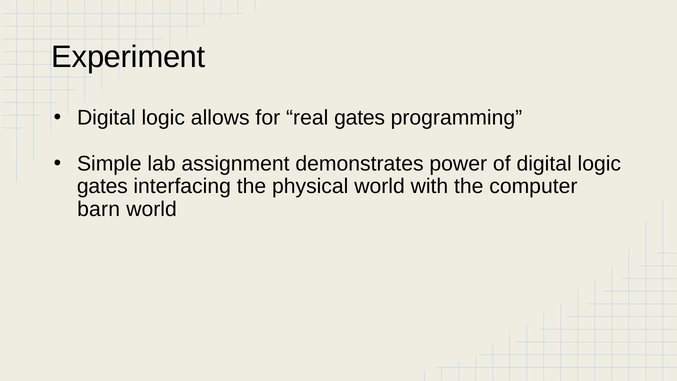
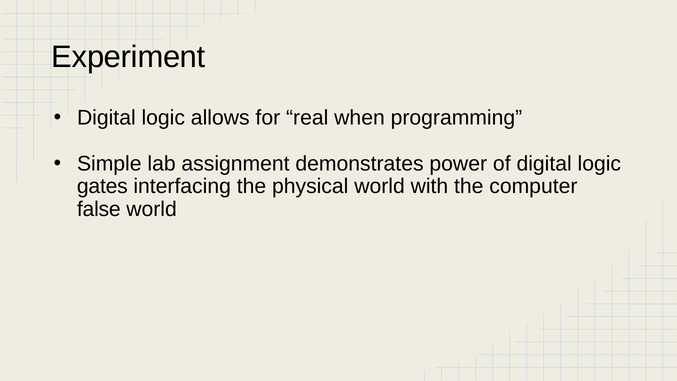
real gates: gates -> when (360, 118)
barn: barn -> false (99, 209)
